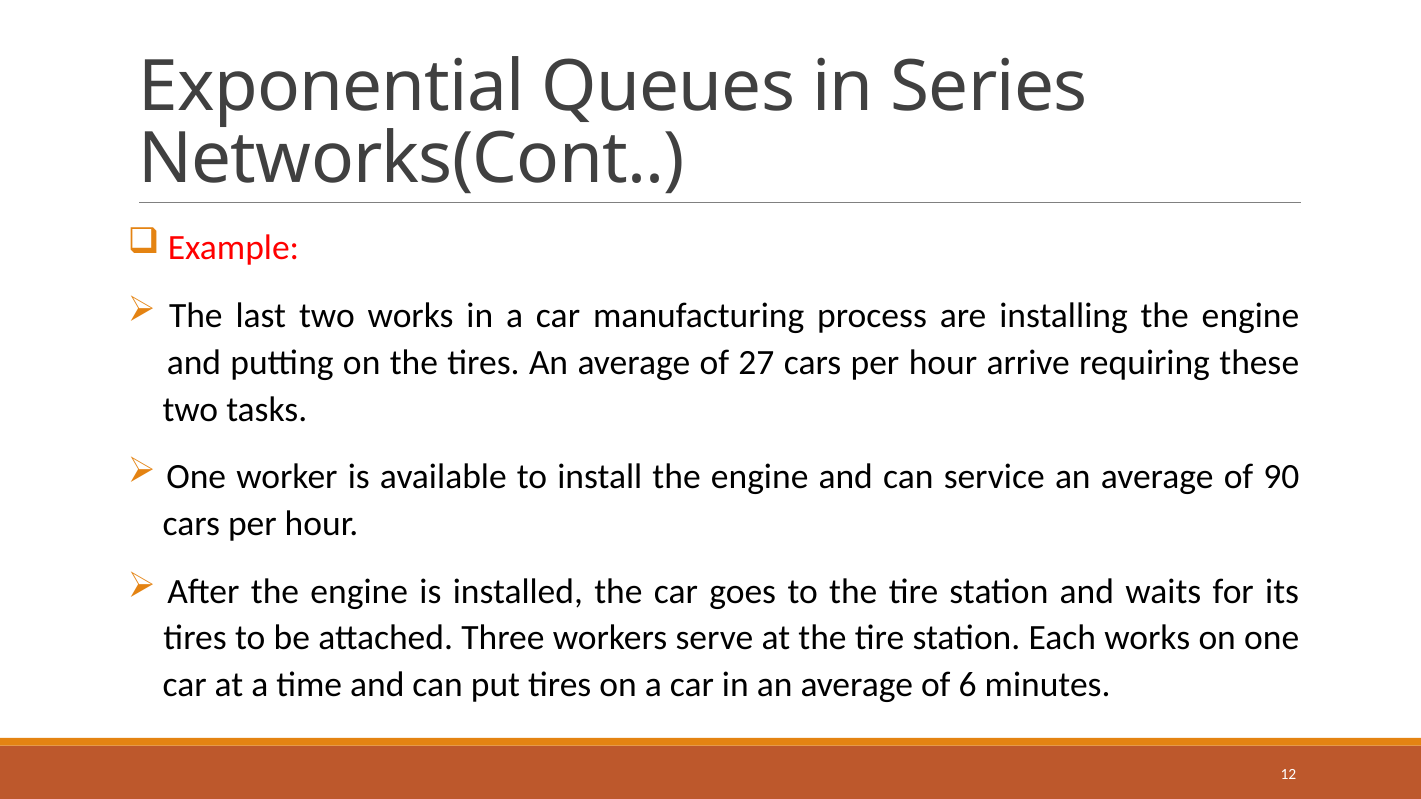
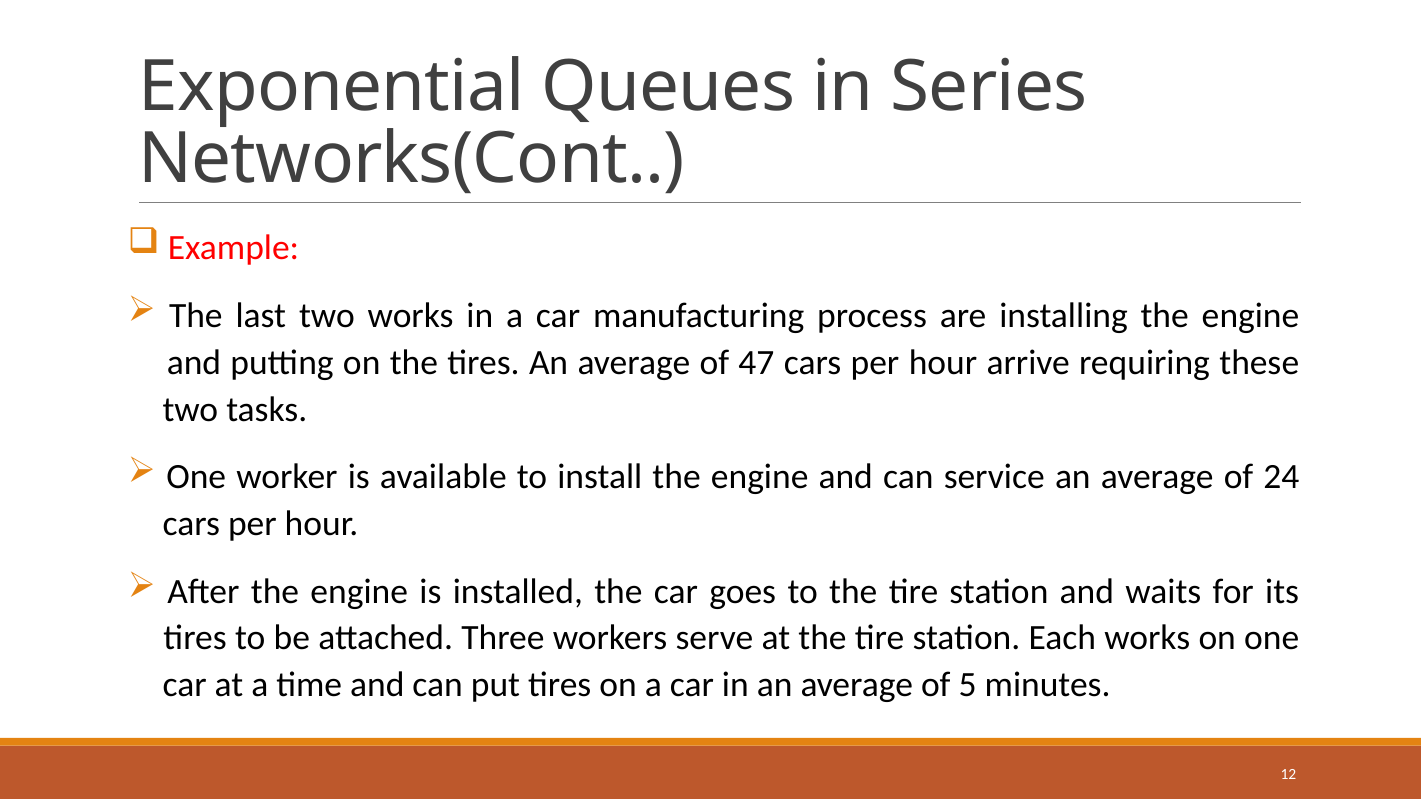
27: 27 -> 47 (756, 363)
90: 90 -> 24 (1281, 477)
6: 6 -> 5 (968, 685)
